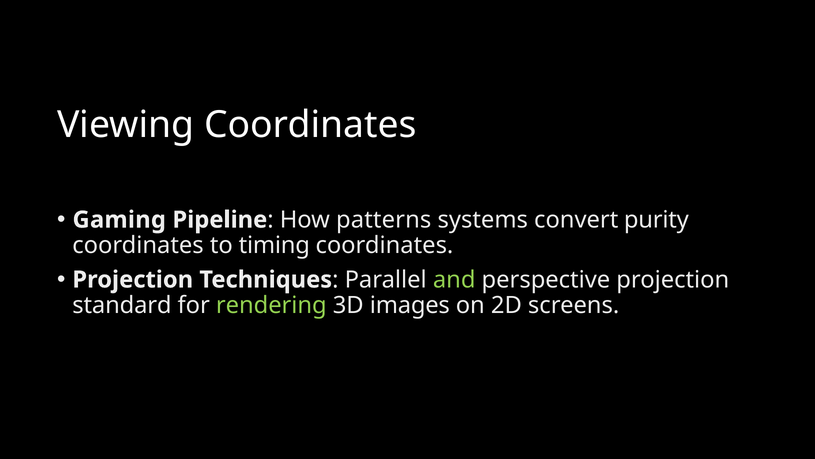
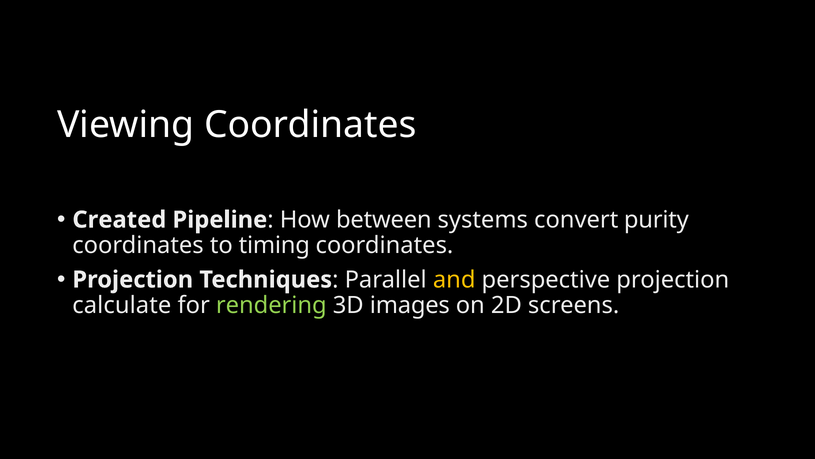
Gaming: Gaming -> Created (119, 220)
patterns: patterns -> between (384, 220)
and colour: light green -> yellow (454, 279)
standard: standard -> calculate (122, 305)
